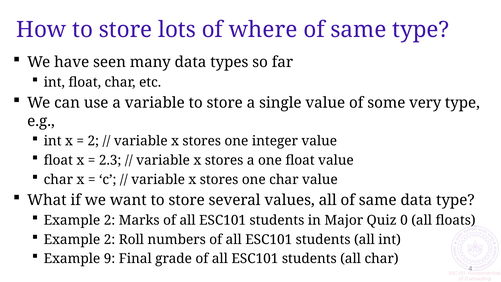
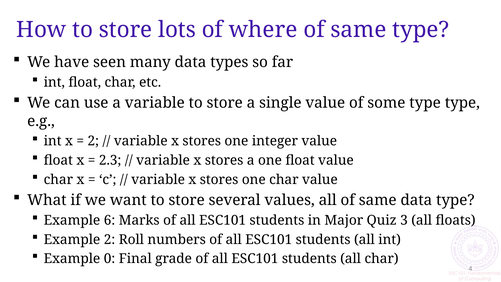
some very: very -> type (425, 103)
2: 2 -> 6 (109, 220)
0: 0 -> 3 (404, 220)
9: 9 -> 0 (109, 259)
